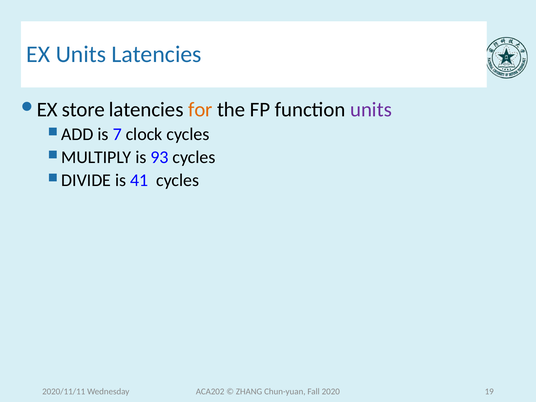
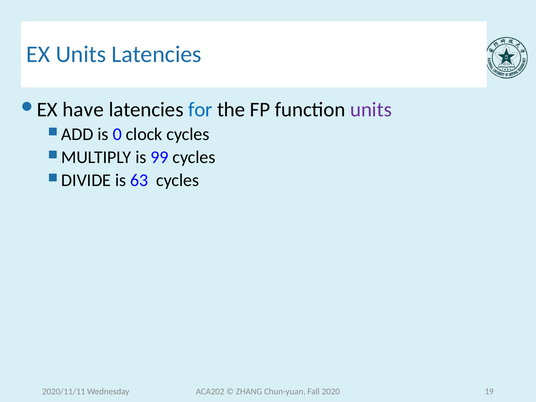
store: store -> have (83, 110)
for colour: orange -> blue (200, 110)
7: 7 -> 0 (117, 134)
93: 93 -> 99 (160, 157)
41: 41 -> 63 (139, 180)
